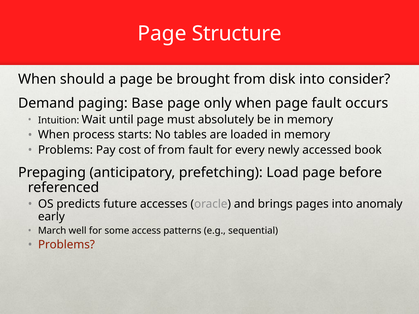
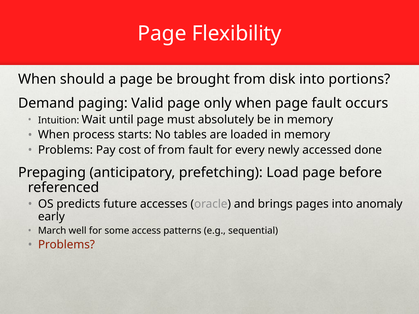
Structure: Structure -> Flexibility (237, 34)
consider: consider -> portions (359, 79)
Base: Base -> Valid (147, 103)
book: book -> done (368, 150)
